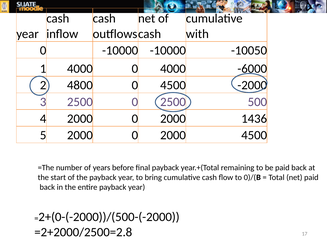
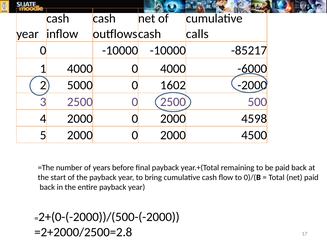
with: with -> calls (197, 34)
-10050: -10050 -> -85217 (249, 51)
4800: 4800 -> 5000 (80, 85)
0 4500: 4500 -> 1602 (173, 85)
1436: 1436 -> 4598 (254, 119)
